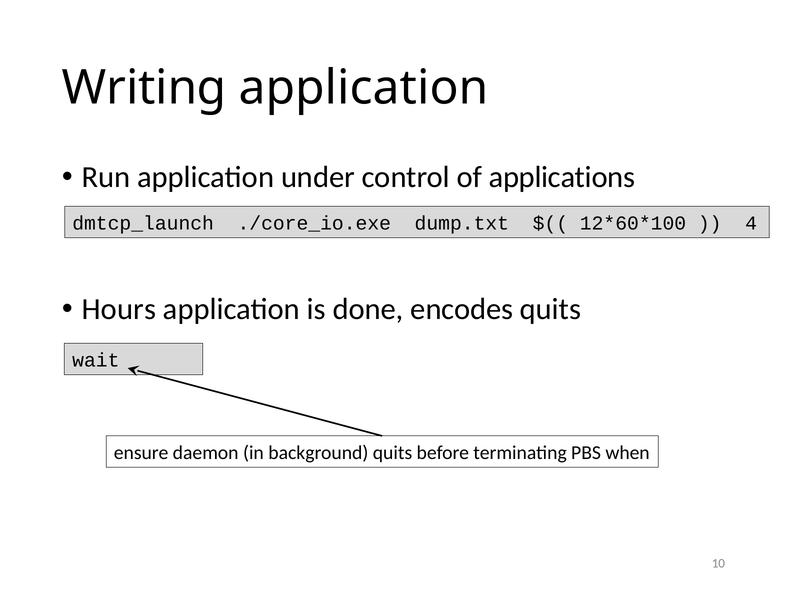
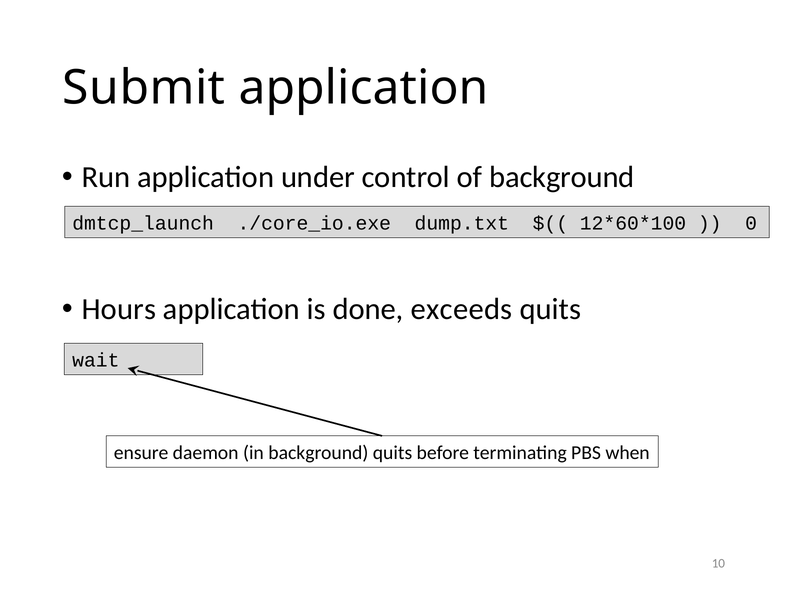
Writing: Writing -> Submit (144, 88)
of applications: applications -> background (562, 177)
4: 4 -> 0 (751, 223)
encodes: encodes -> exceeds (462, 309)
